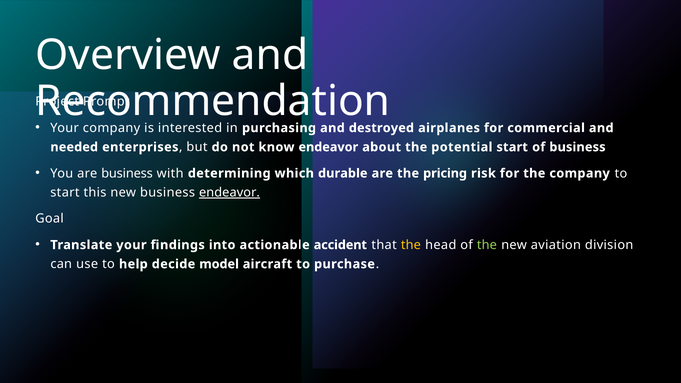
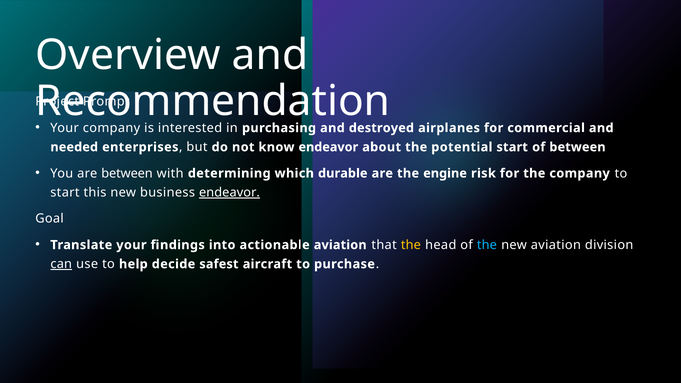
of business: business -> between (577, 147)
are business: business -> between (127, 173)
pricing: pricing -> engine (445, 173)
actionable accident: accident -> aviation (340, 245)
the colour: light green -> light blue (487, 245)
can underline: none -> present (61, 264)
model: model -> safest (219, 264)
